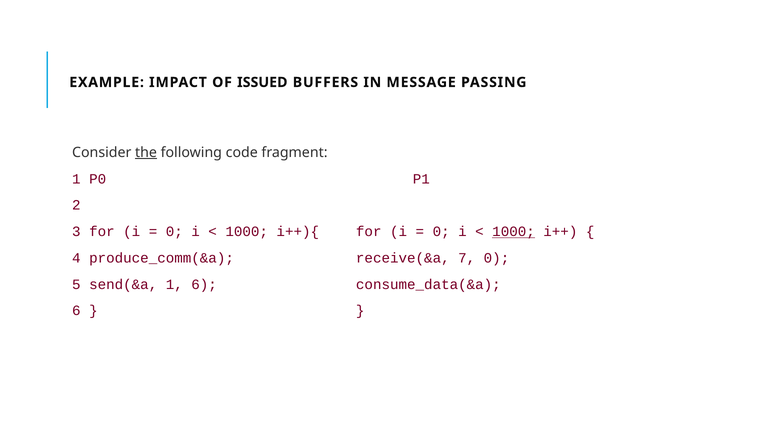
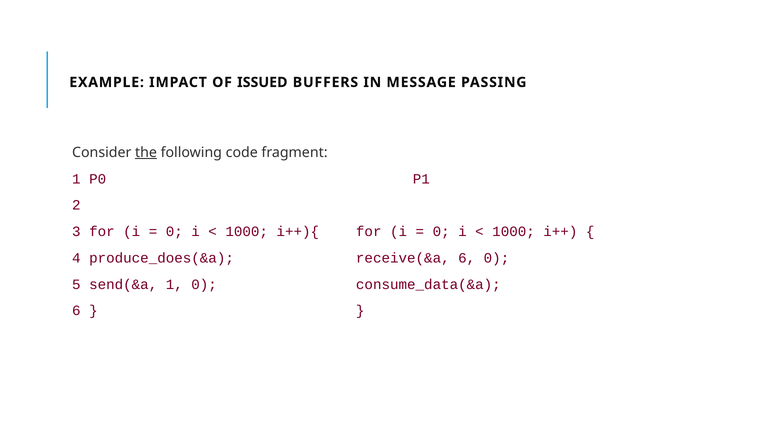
1000 underline: present -> none (514, 231)
produce_comm(&a: produce_comm(&a -> produce_does(&a (162, 258)
receive(&a 7: 7 -> 6 (467, 258)
1 6: 6 -> 0 (204, 284)
